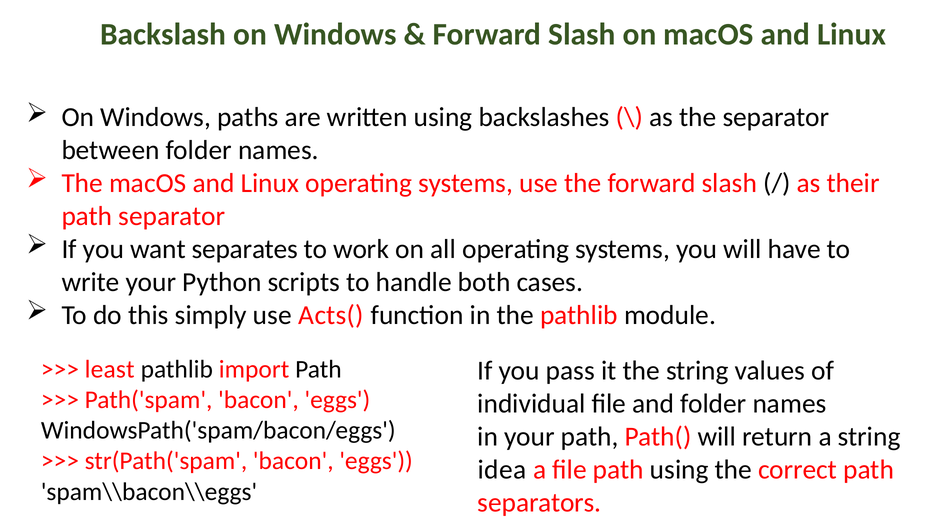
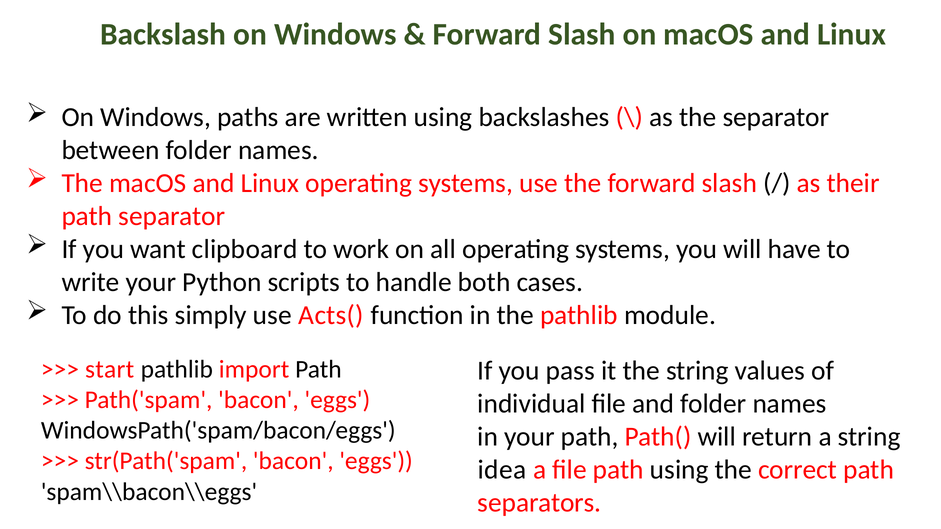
separates: separates -> clipboard (245, 249)
least: least -> start (110, 370)
